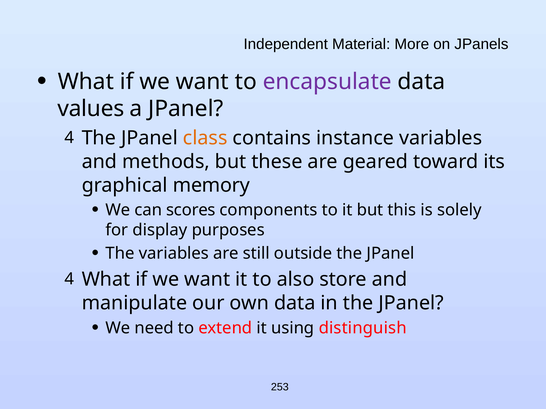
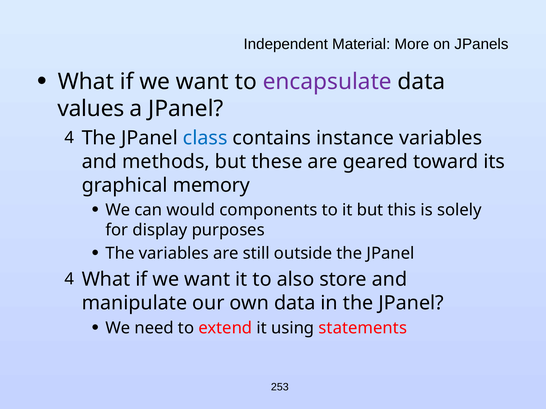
class colour: orange -> blue (205, 138)
scores: scores -> would (191, 210)
distinguish: distinguish -> statements (363, 328)
